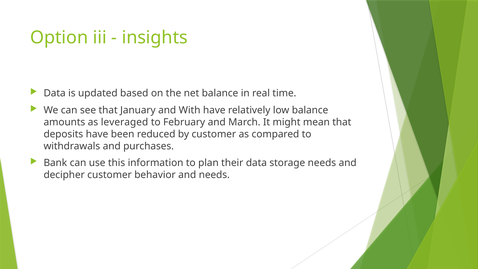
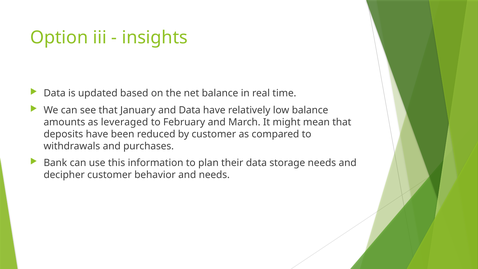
and With: With -> Data (190, 110)
